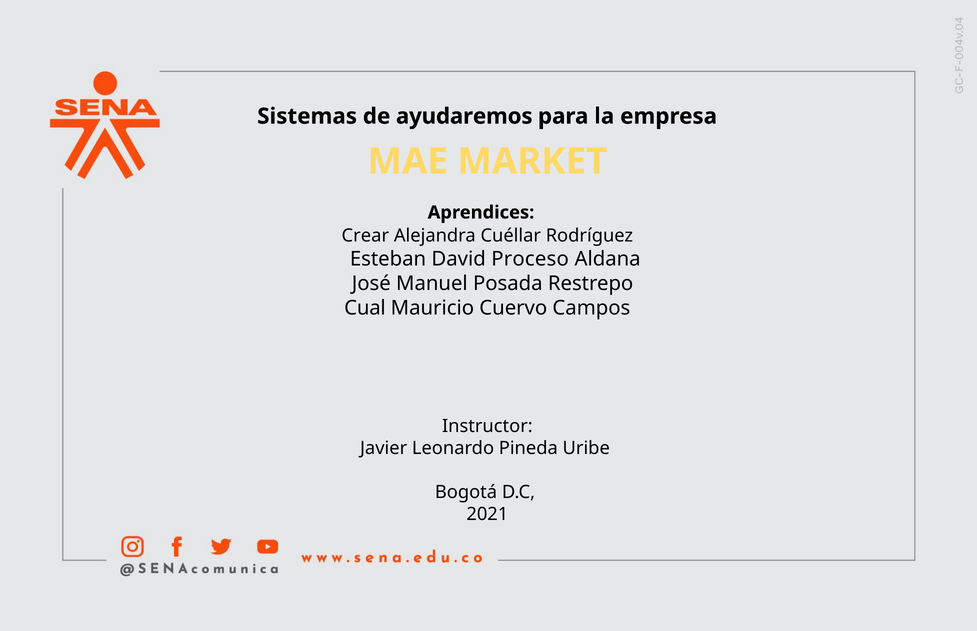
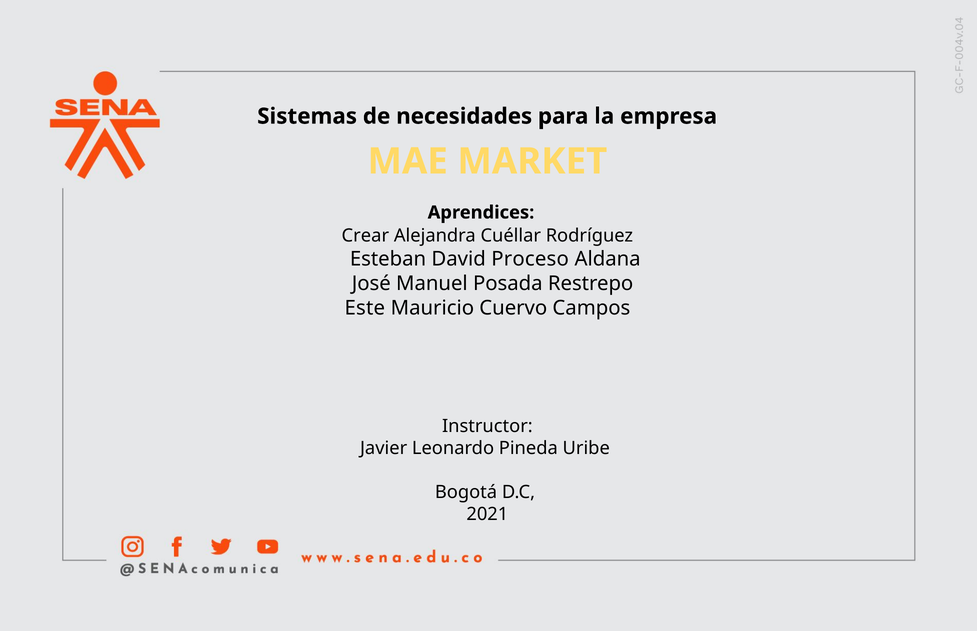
ayudaremos: ayudaremos -> necesidades (464, 116)
Cual: Cual -> Este (365, 308)
